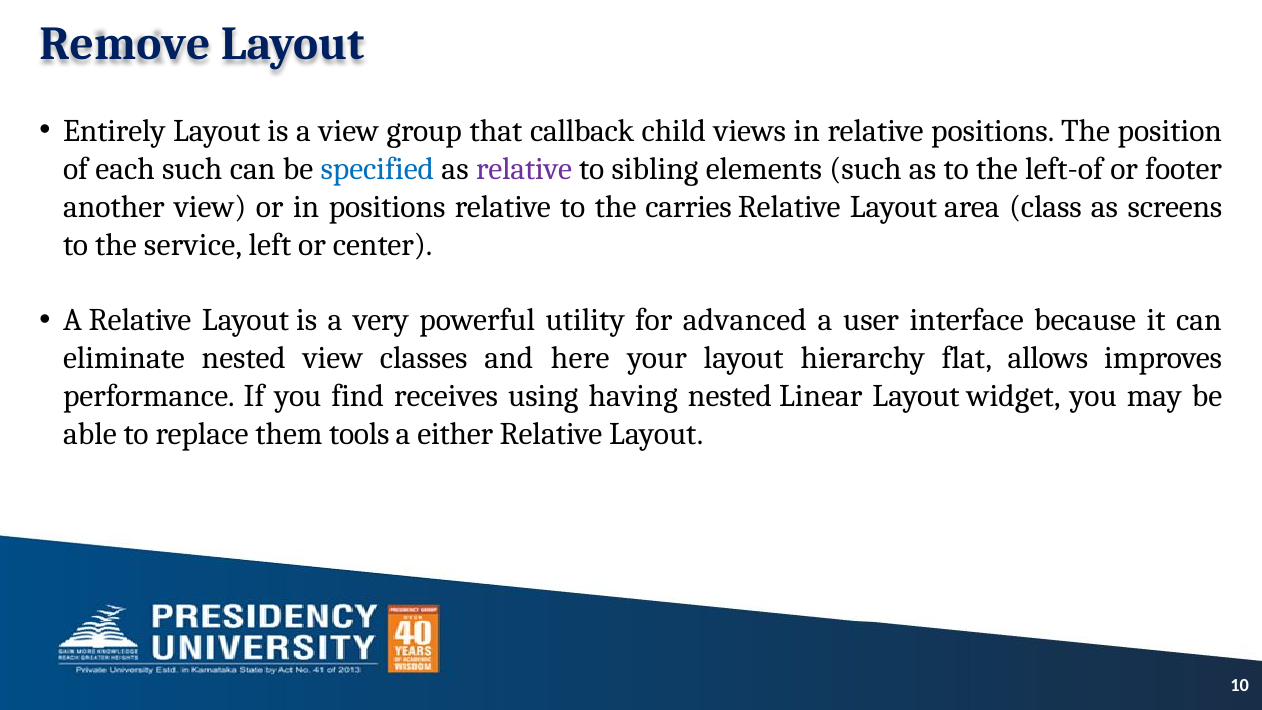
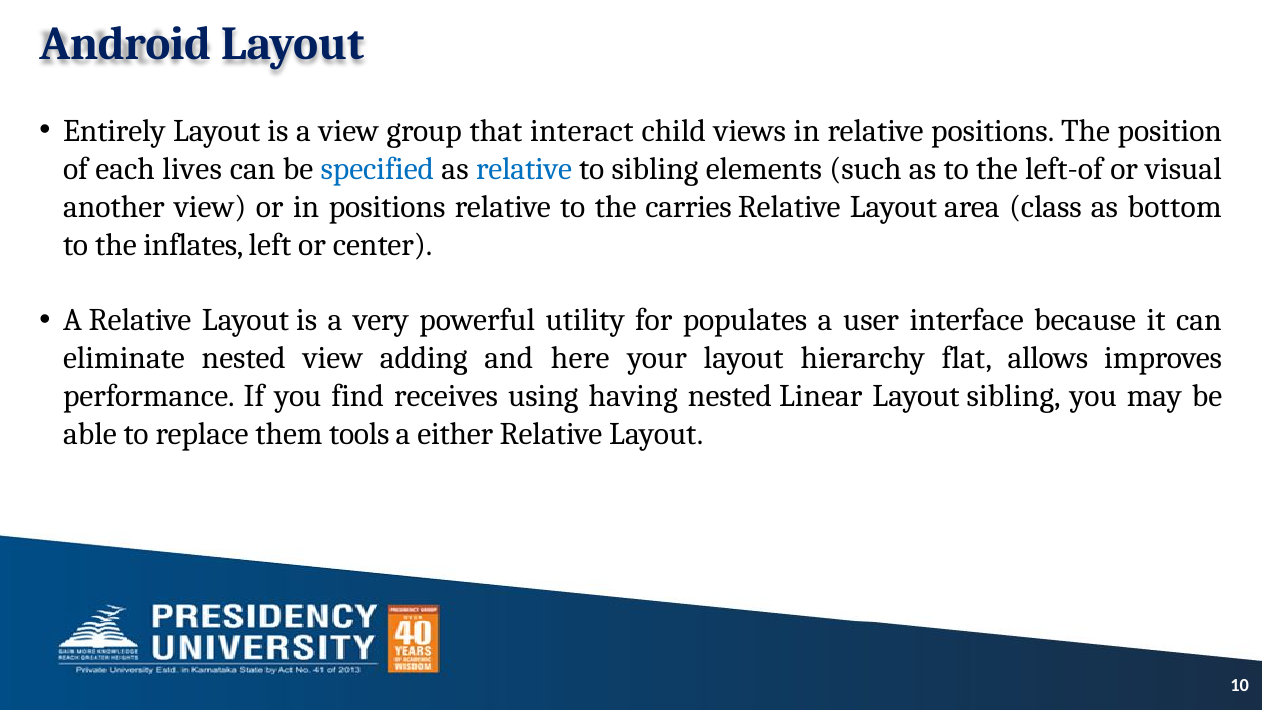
Remove: Remove -> Android (125, 44)
callback: callback -> interact (582, 131)
each such: such -> lives (192, 169)
relative colour: purple -> blue (524, 169)
footer: footer -> visual (1184, 169)
screens: screens -> bottom (1175, 207)
service: service -> inflates (193, 245)
advanced: advanced -> populates (745, 320)
classes: classes -> adding (424, 358)
Layout widget: widget -> sibling (1014, 396)
